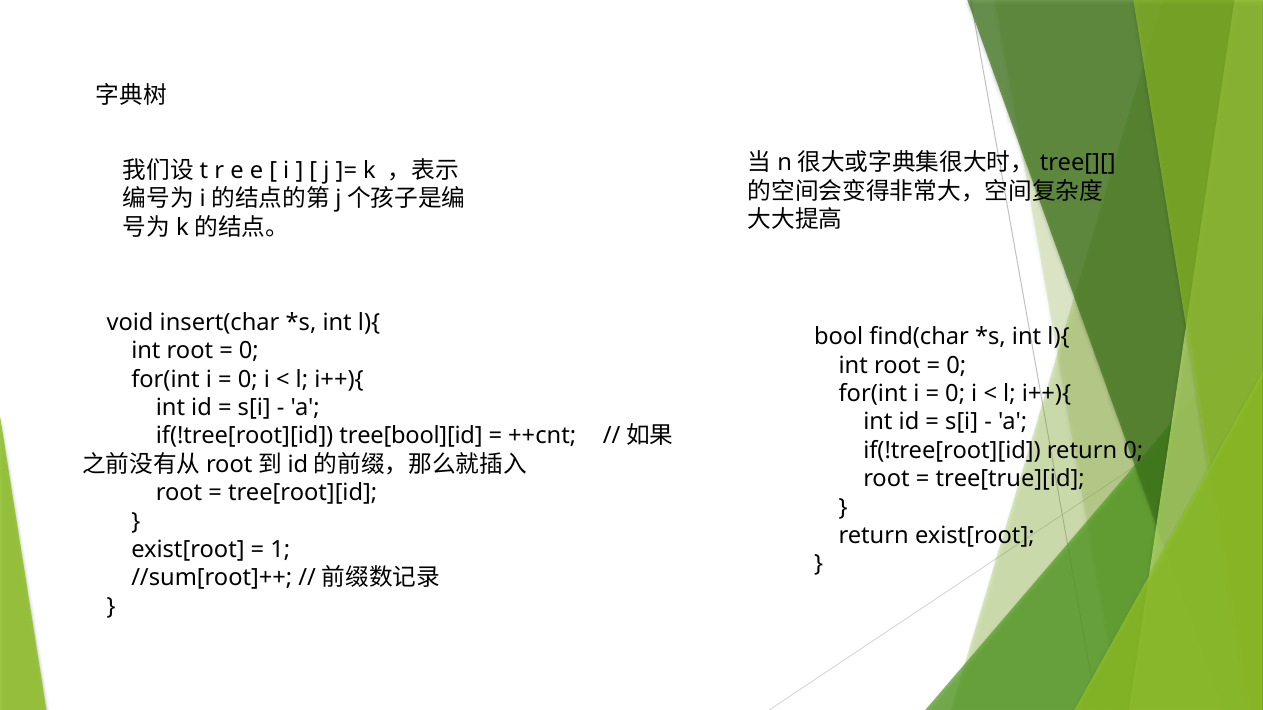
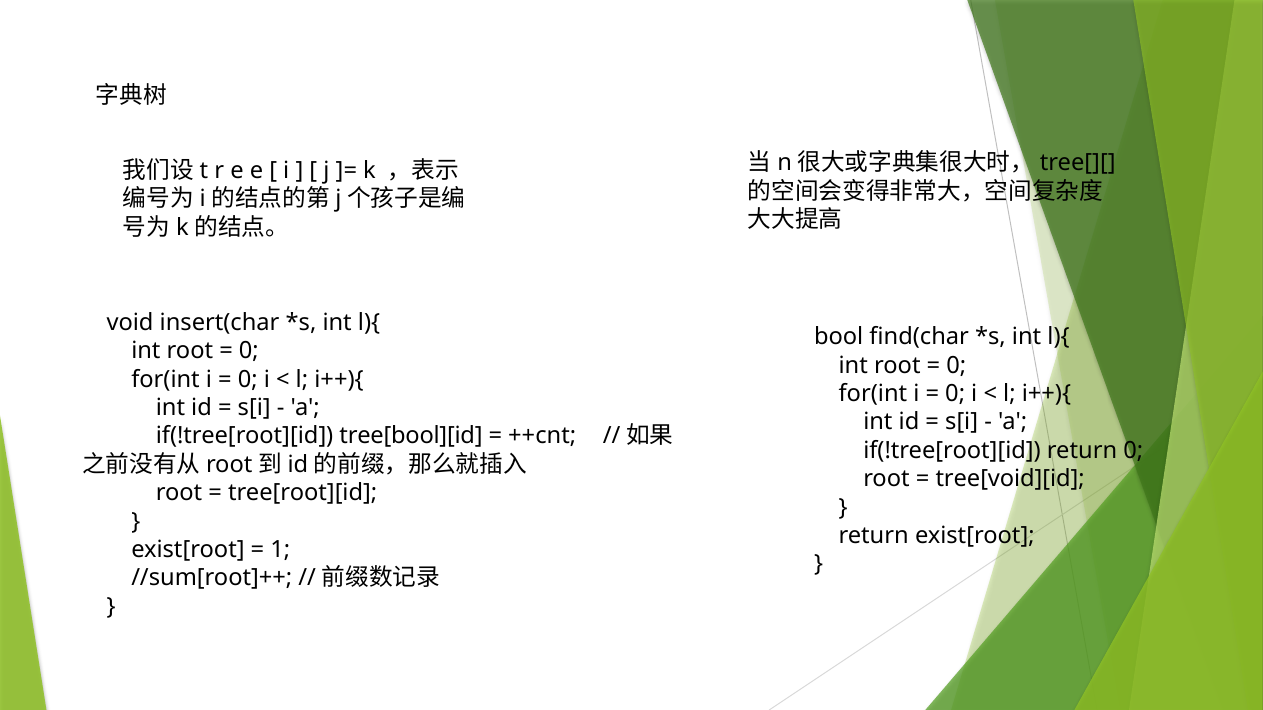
tree[true][id: tree[true][id -> tree[void][id (1010, 479)
